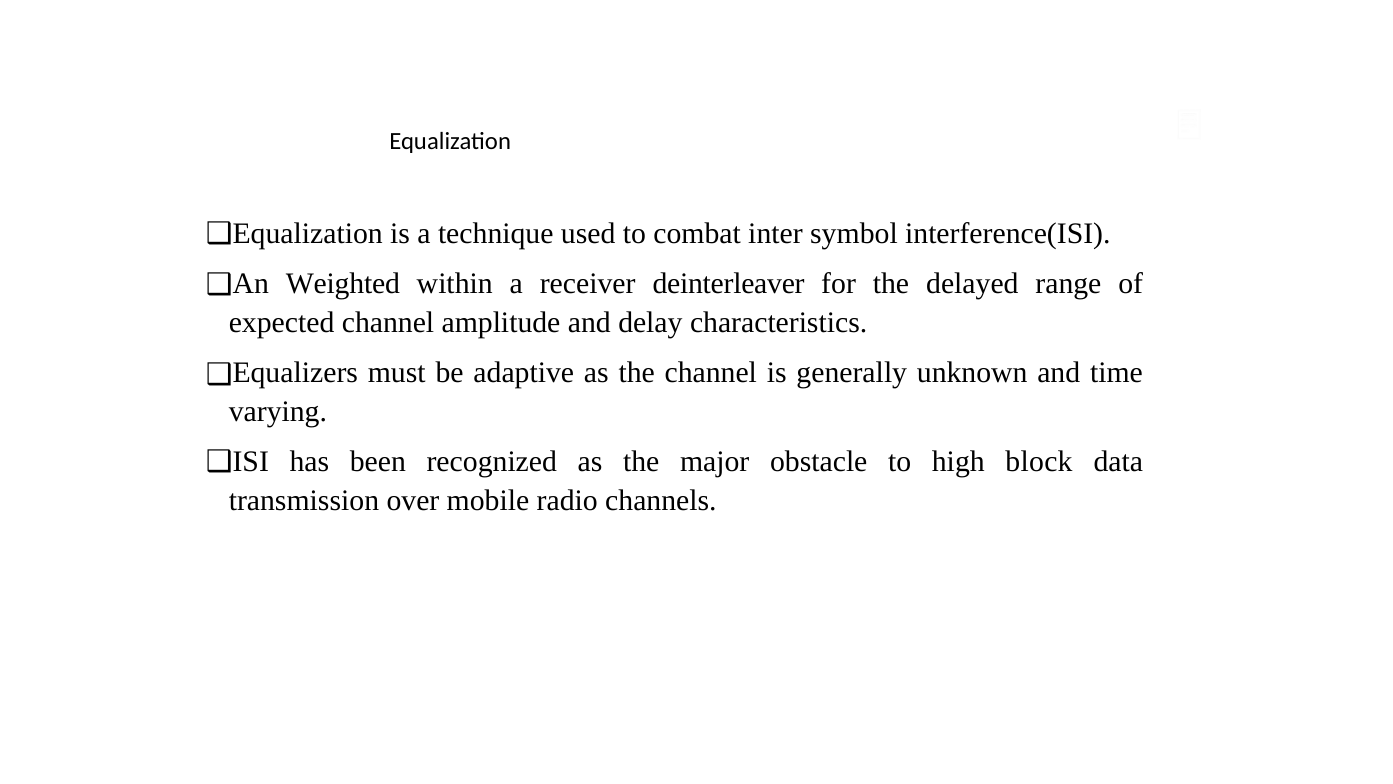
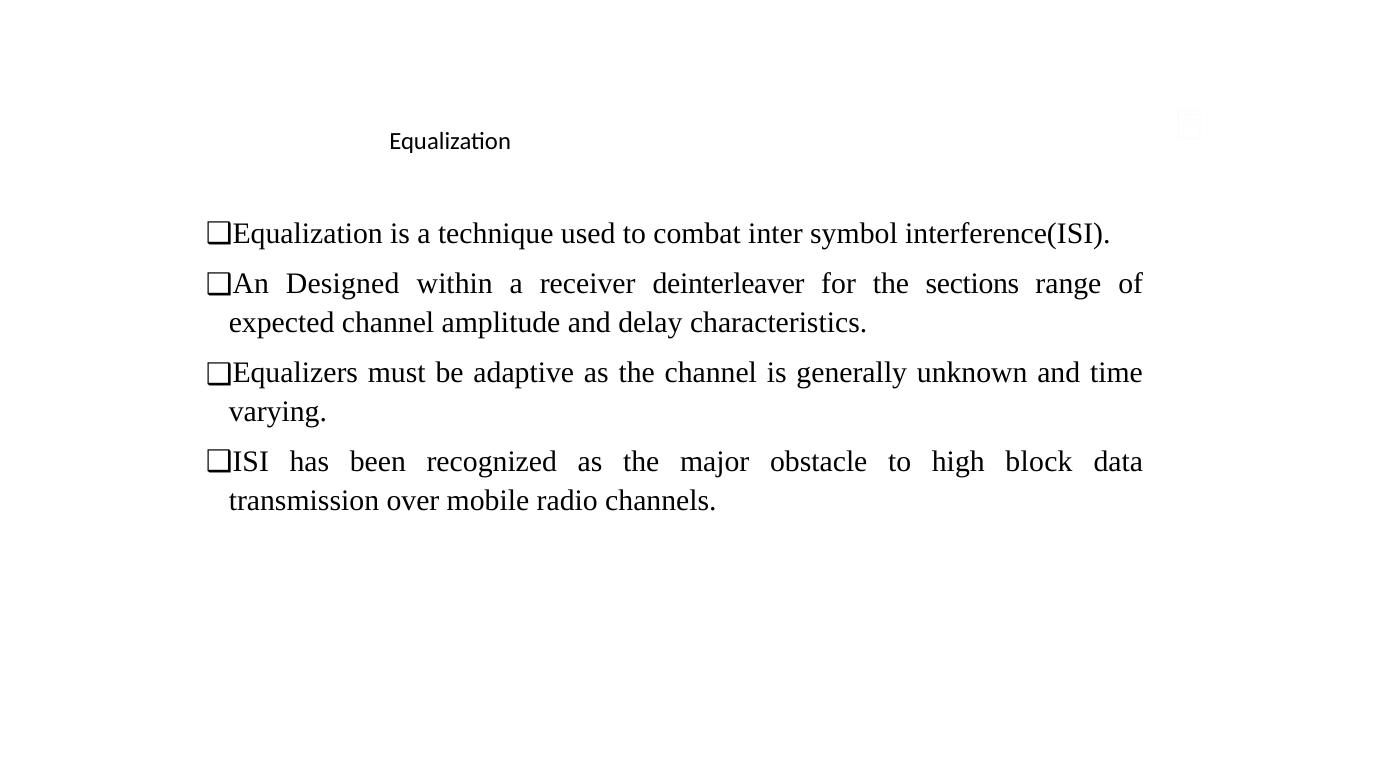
Weighted: Weighted -> Designed (343, 283)
delayed: delayed -> sections (973, 283)
